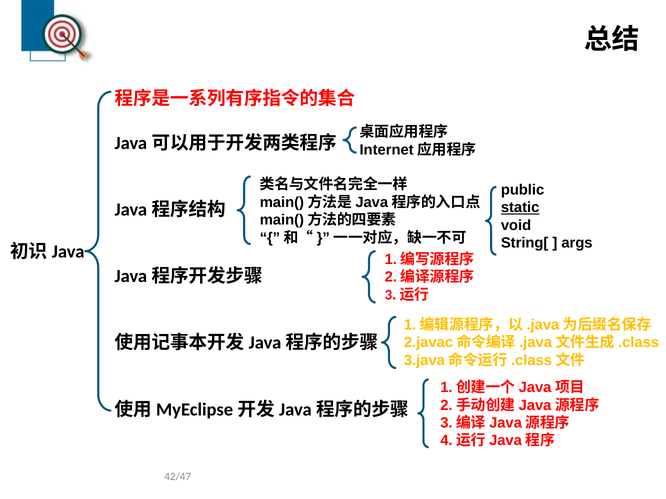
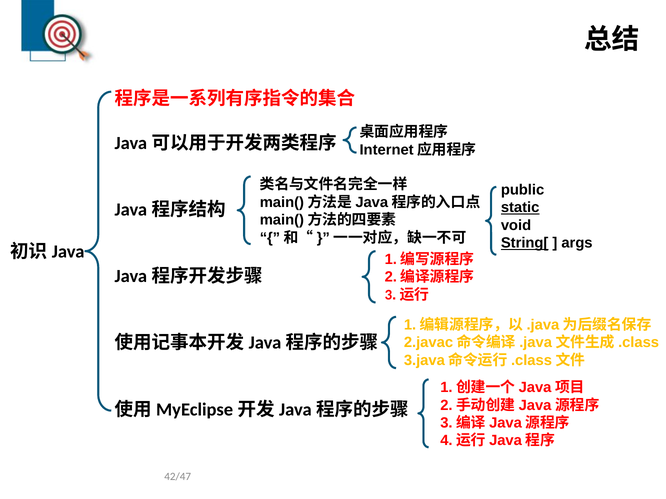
String[ underline: none -> present (525, 243)
